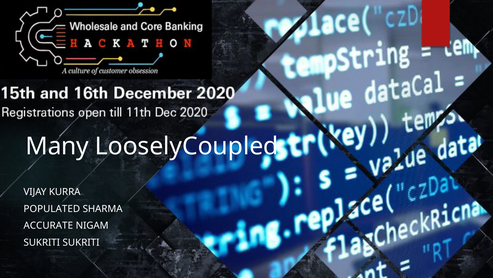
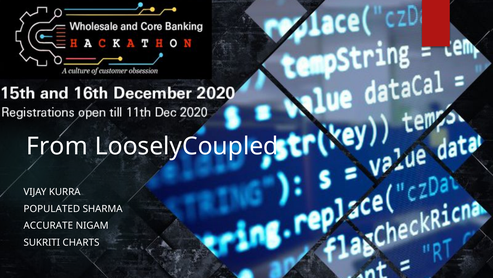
Many: Many -> From (57, 146)
SUKRITI SUKRITI: SUKRITI -> CHARTS (81, 242)
